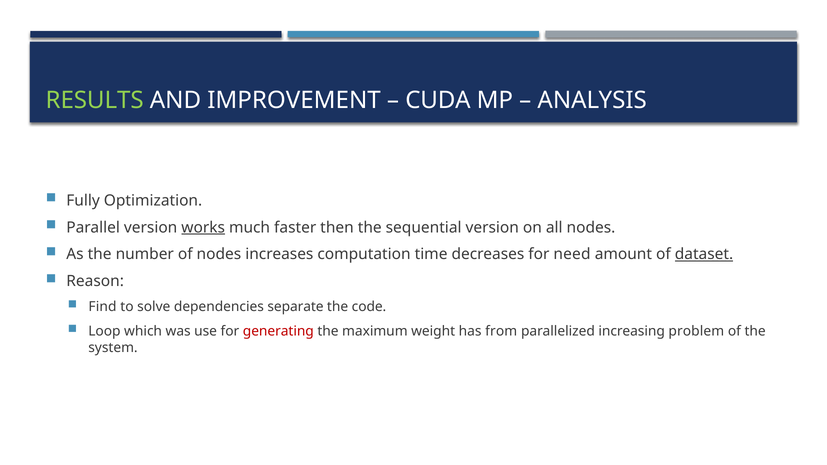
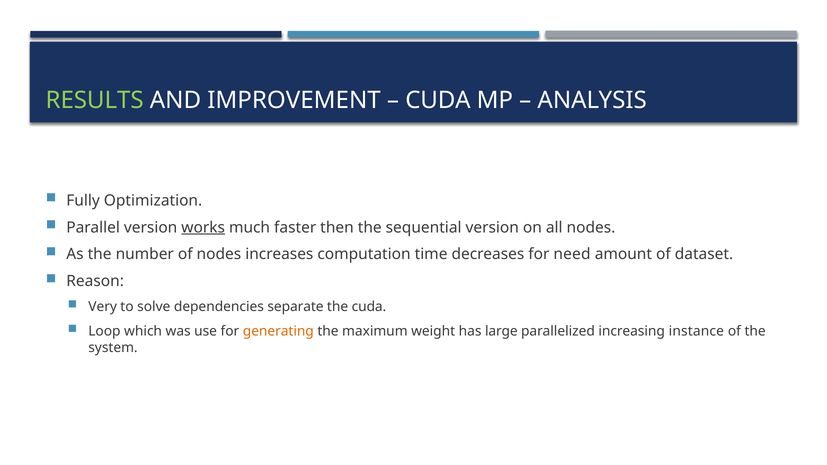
dataset underline: present -> none (704, 254)
Find: Find -> Very (103, 307)
the code: code -> cuda (369, 307)
generating colour: red -> orange (278, 331)
from: from -> large (501, 331)
problem: problem -> instance (696, 331)
